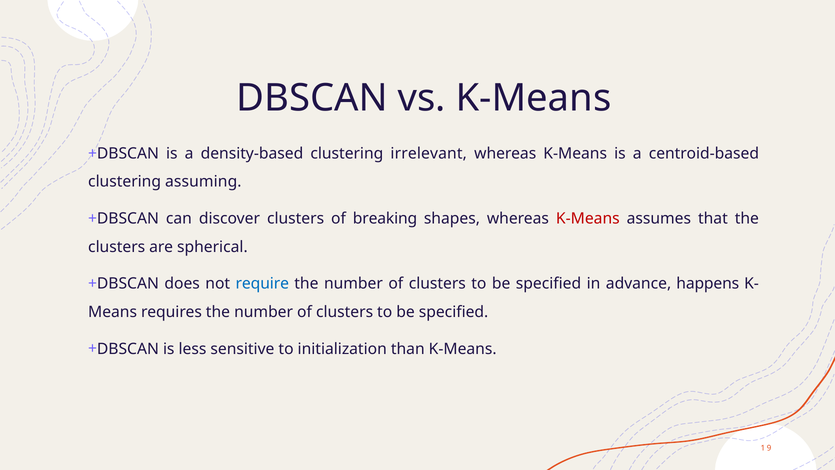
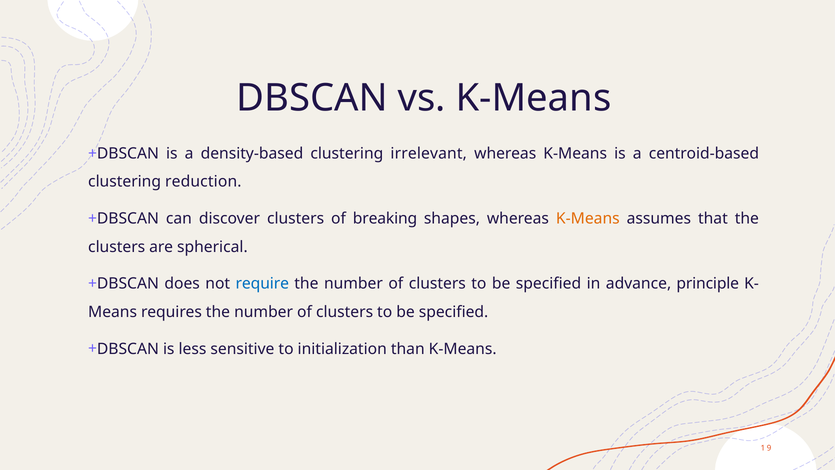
assuming: assuming -> reduction (203, 182)
K-Means colour: red -> orange (588, 219)
happens: happens -> principle (708, 284)
